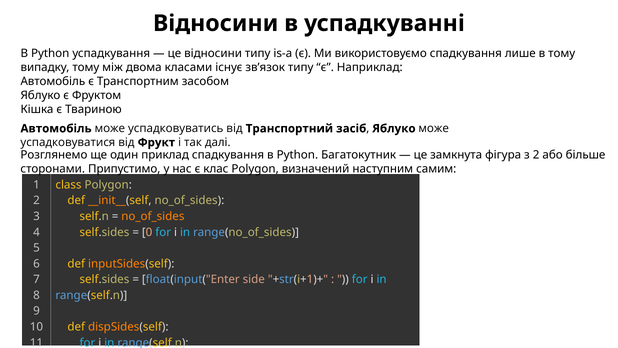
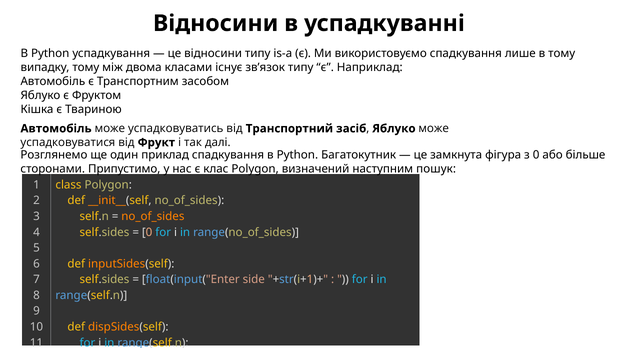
з 2: 2 -> 0 (536, 155)
самим: самим -> пошук (436, 169)
